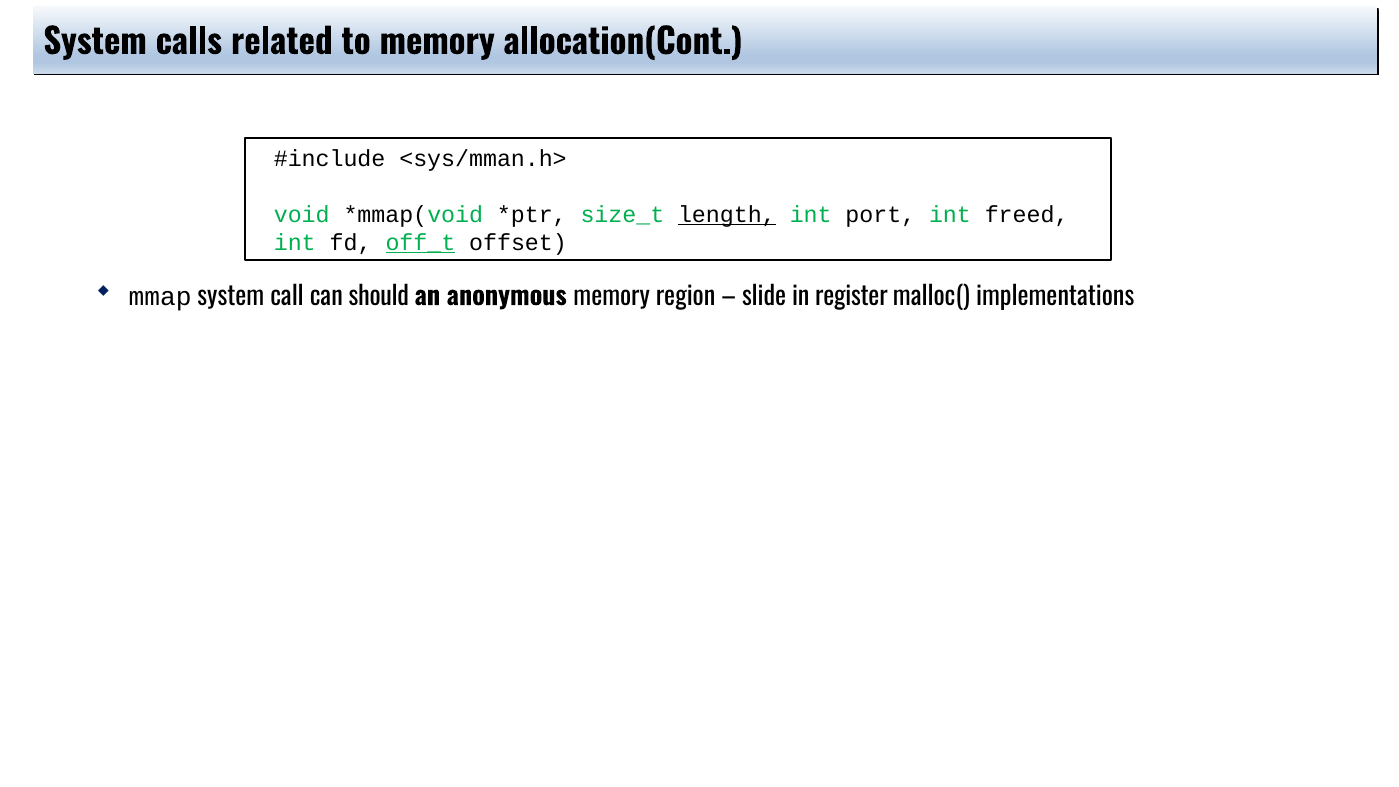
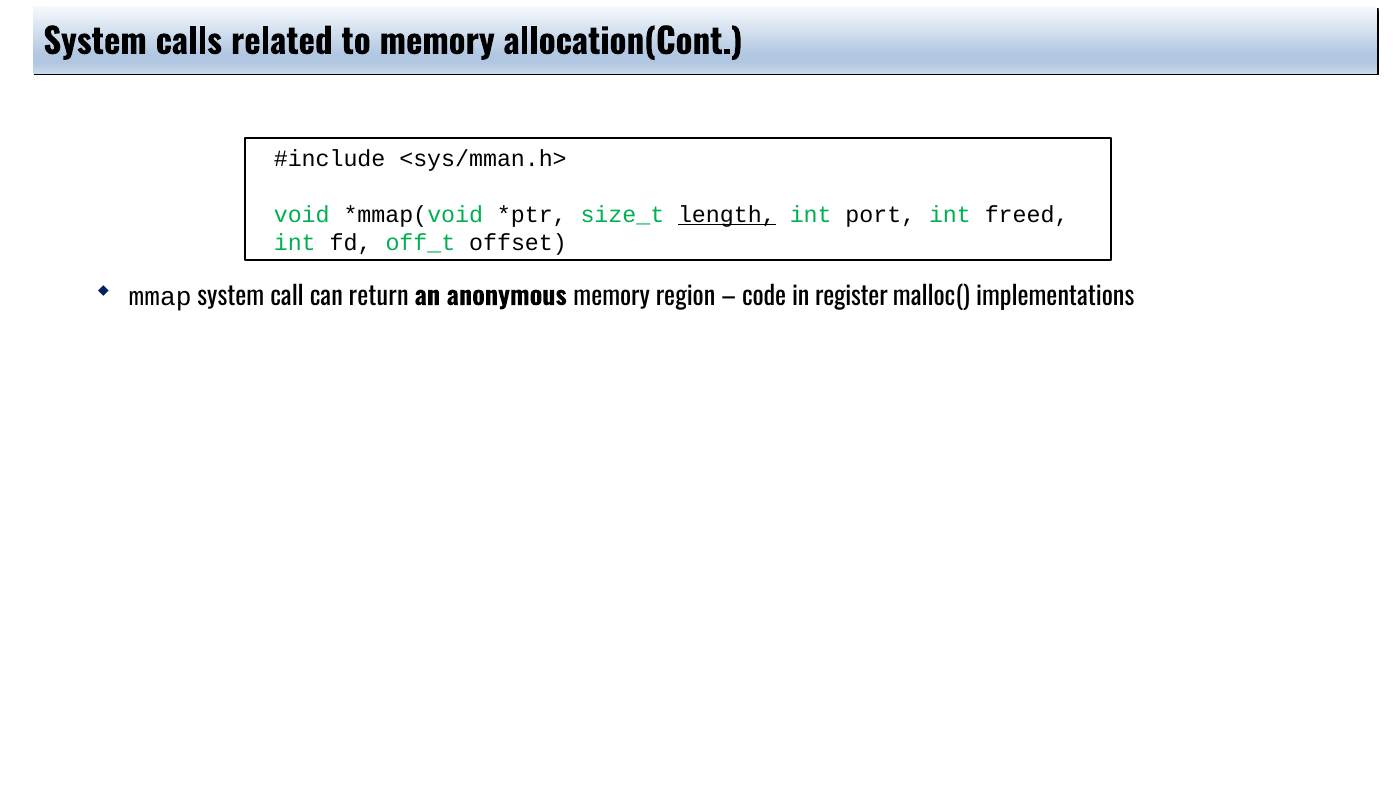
off_t underline: present -> none (420, 243)
should: should -> return (379, 296)
slide: slide -> code (764, 296)
